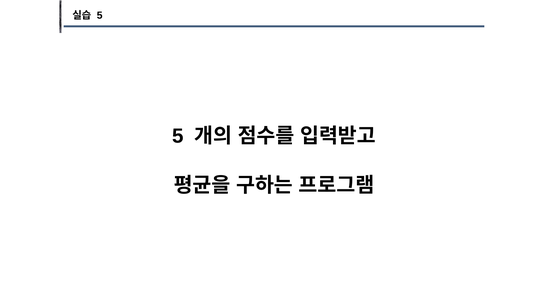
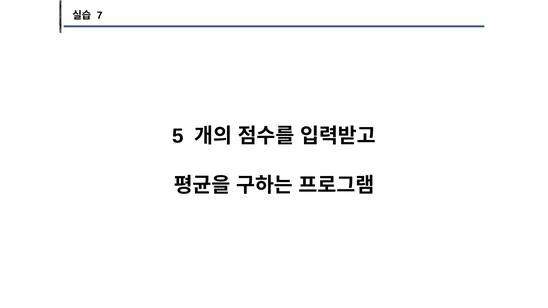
5: 5 -> 7 (100, 15)
